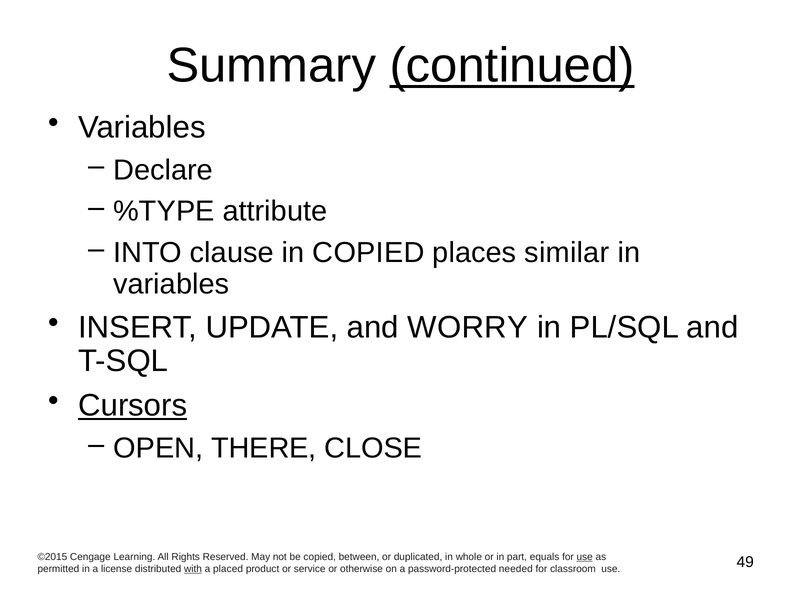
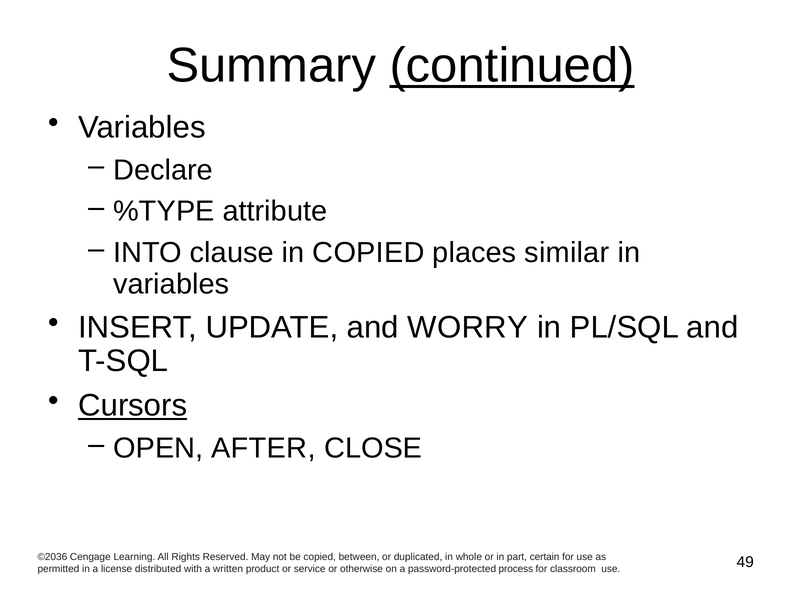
THERE: THERE -> AFTER (264, 449)
©2015: ©2015 -> ©2036 (52, 558)
equals: equals -> certain (545, 558)
use underline: present -> none (585, 558)
with underline: present -> none (193, 570)
placed: placed -> written (228, 570)
needed: needed -> process (516, 570)
